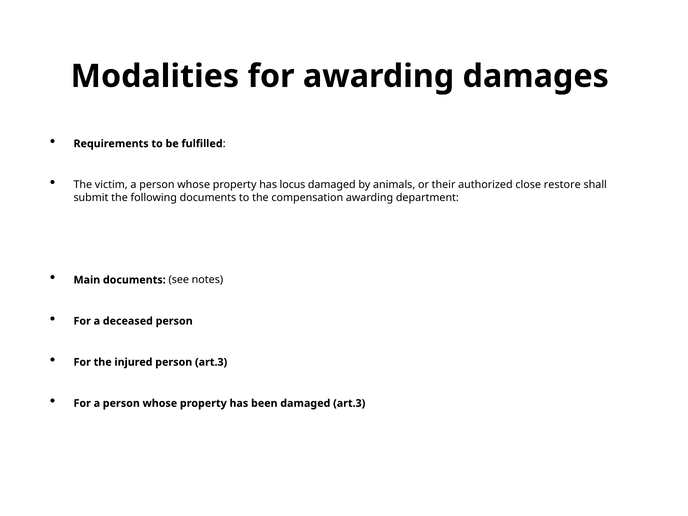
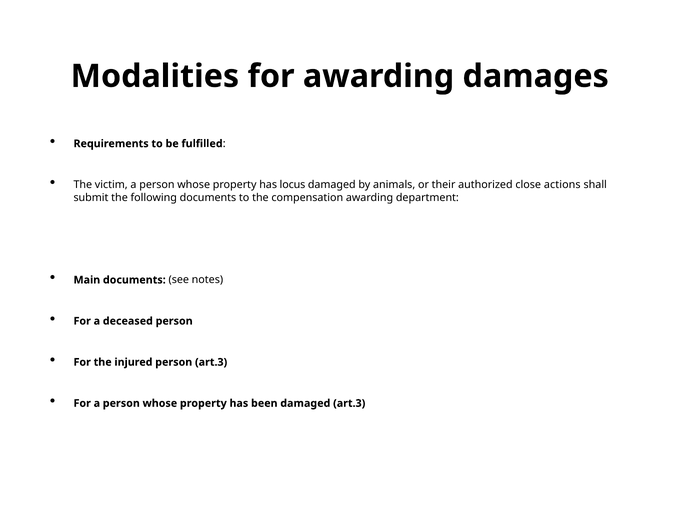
restore: restore -> actions (562, 185)
